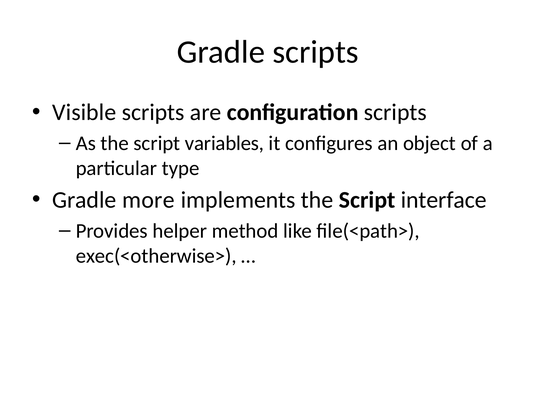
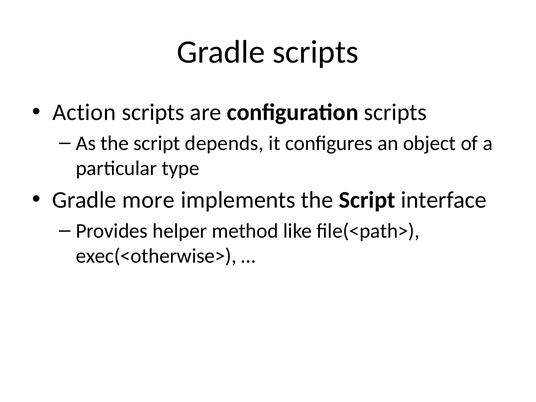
Visible: Visible -> Action (84, 112)
variables: variables -> depends (224, 143)
